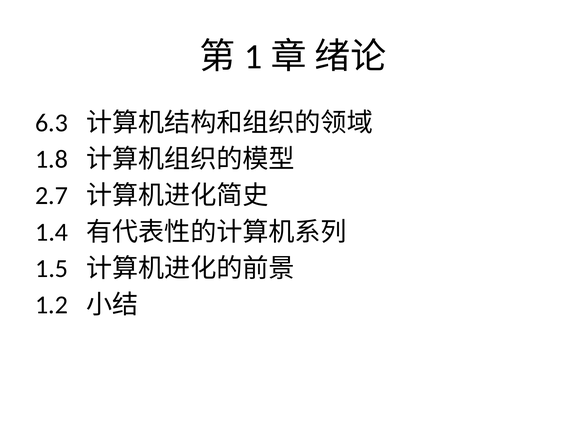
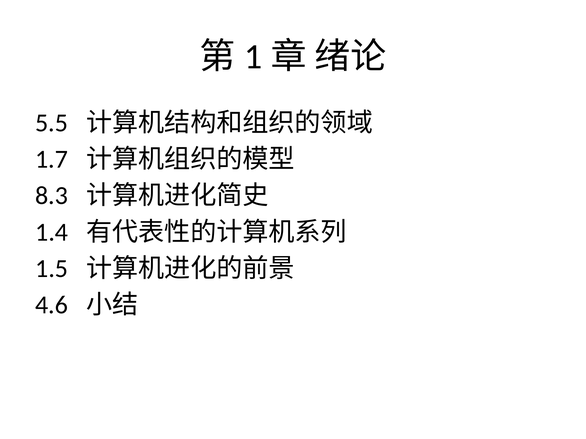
6.3: 6.3 -> 5.5 (52, 123)
1.8: 1.8 -> 1.7 (52, 159)
2.7: 2.7 -> 8.3 (52, 196)
1.2: 1.2 -> 4.6 (52, 305)
